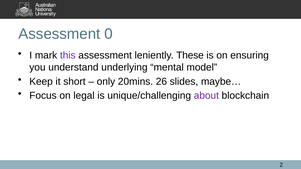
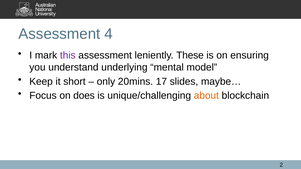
0: 0 -> 4 (109, 34)
26: 26 -> 17 (161, 82)
legal: legal -> does (84, 96)
about colour: purple -> orange (206, 96)
